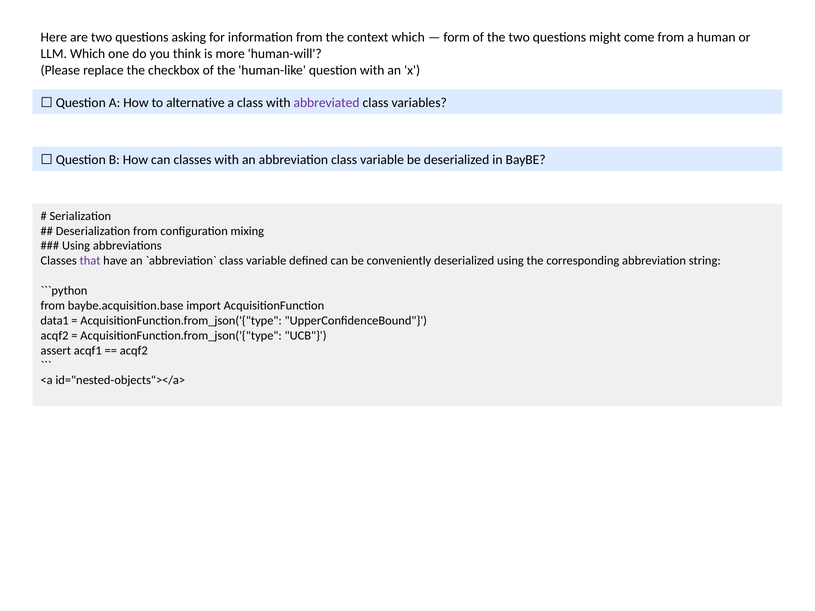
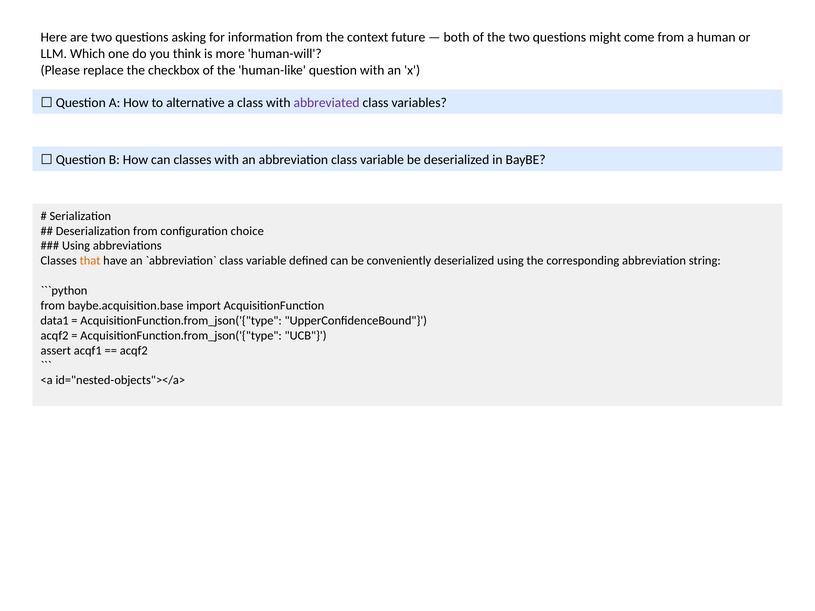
context which: which -> future (408, 38)
form: form -> both (457, 38)
mixing: mixing -> choice (247, 231)
that colour: purple -> orange (90, 261)
